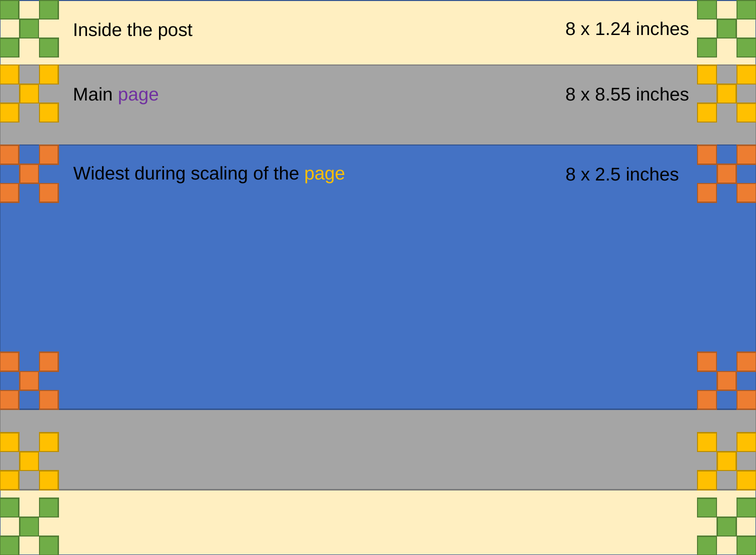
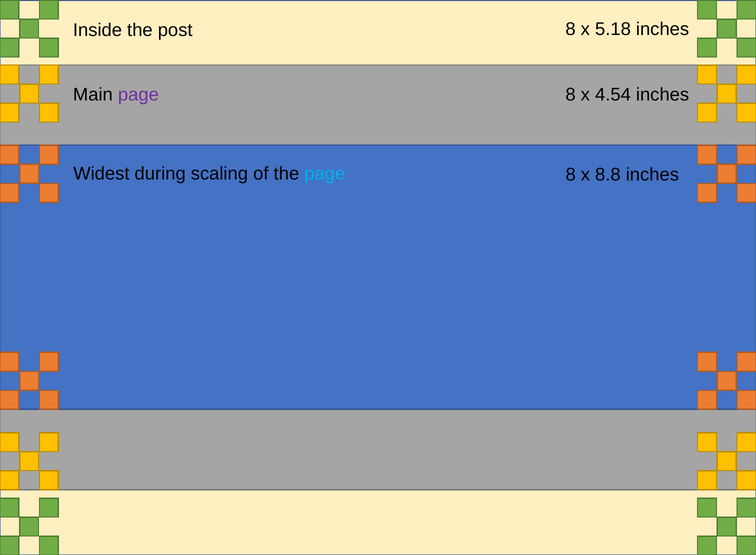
1.24: 1.24 -> 5.18 (613, 29)
8.55: 8.55 -> 4.54 (613, 95)
page colour: yellow -> light blue (325, 174)
2.5: 2.5 -> 8.8 (608, 175)
